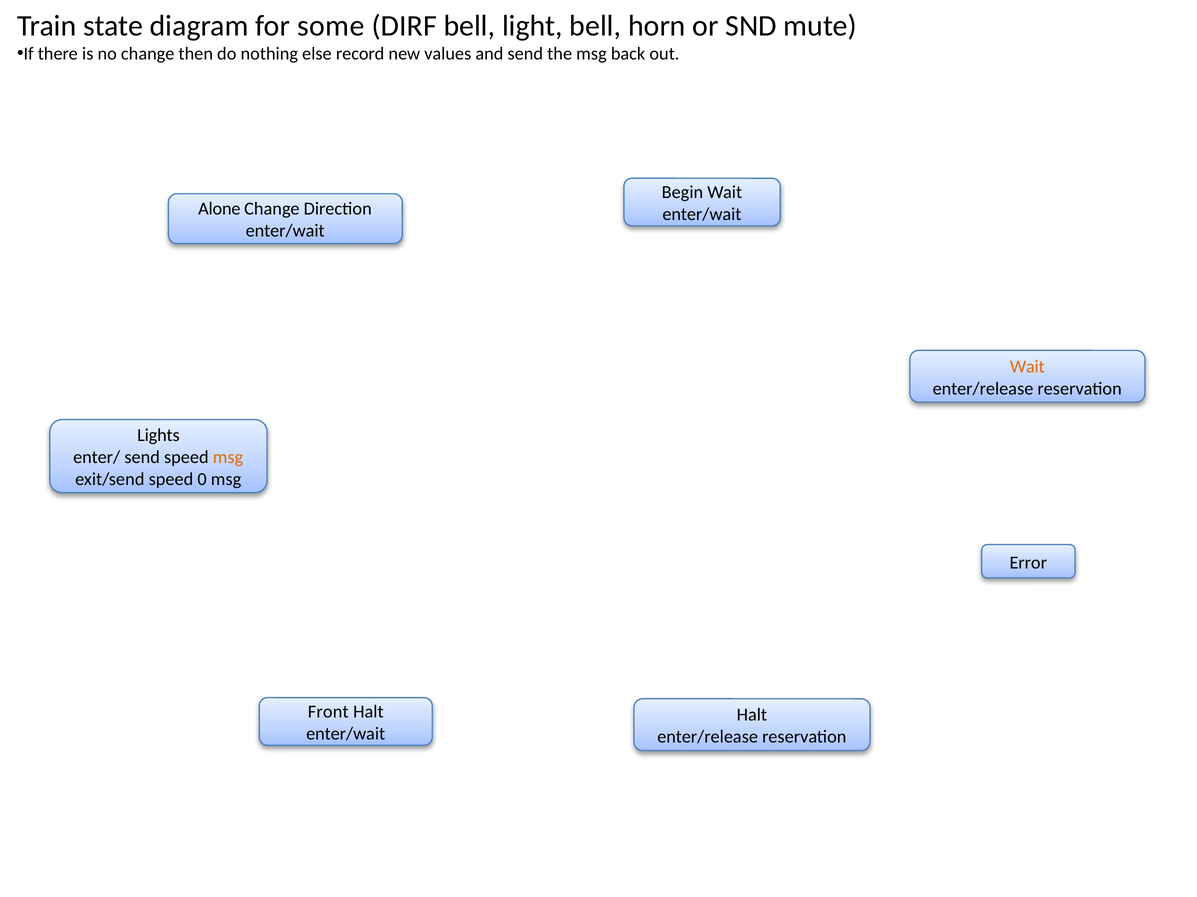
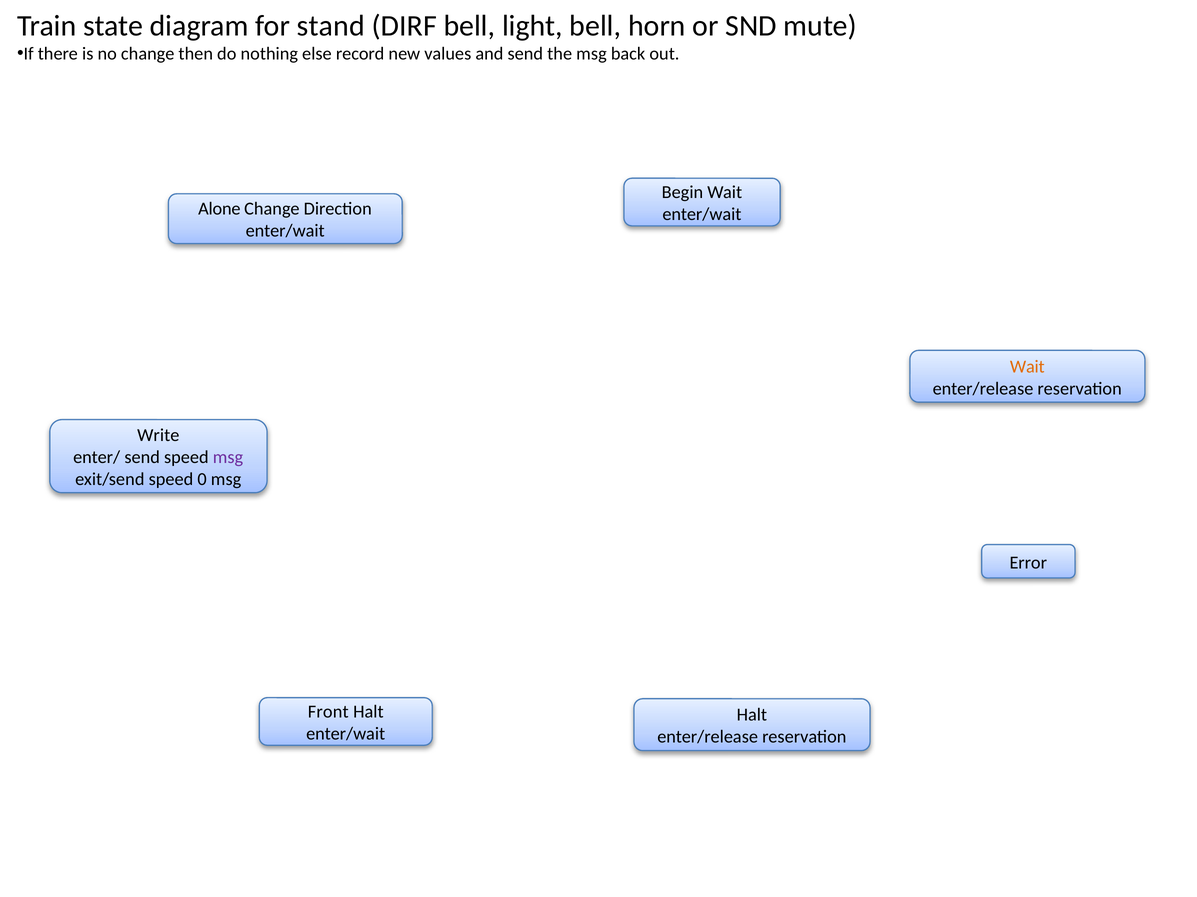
some: some -> stand (331, 26)
Lights: Lights -> Write (158, 436)
msg colour: orange -> purple (228, 458)
